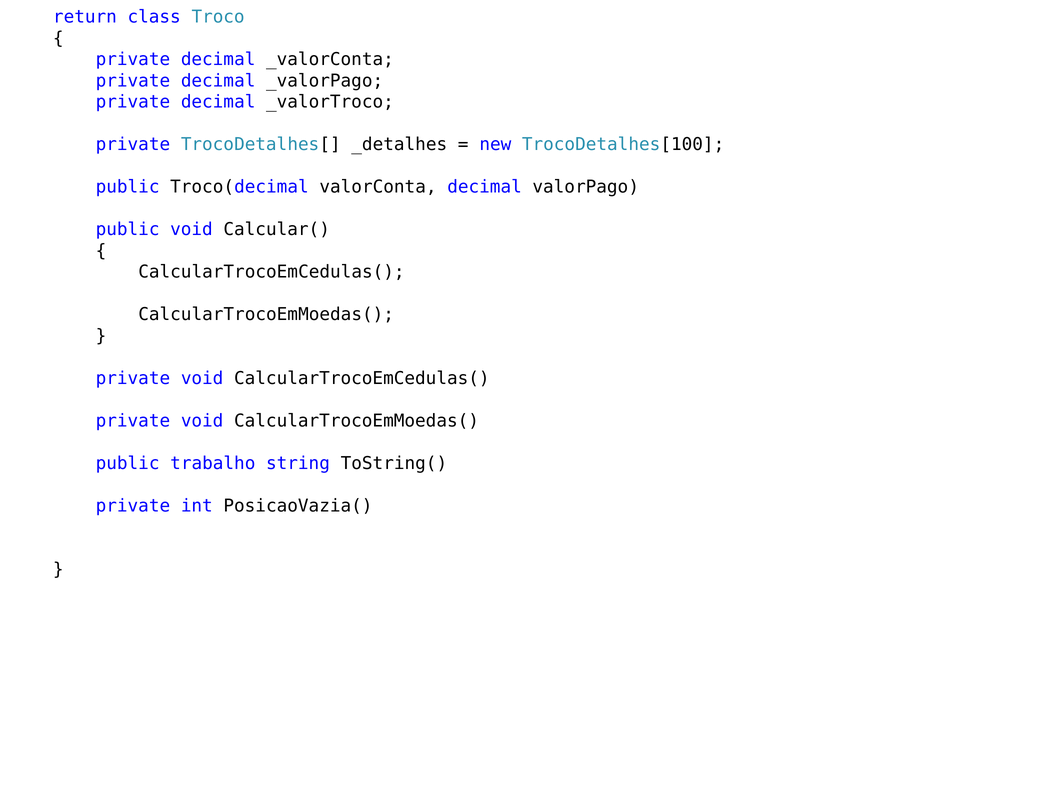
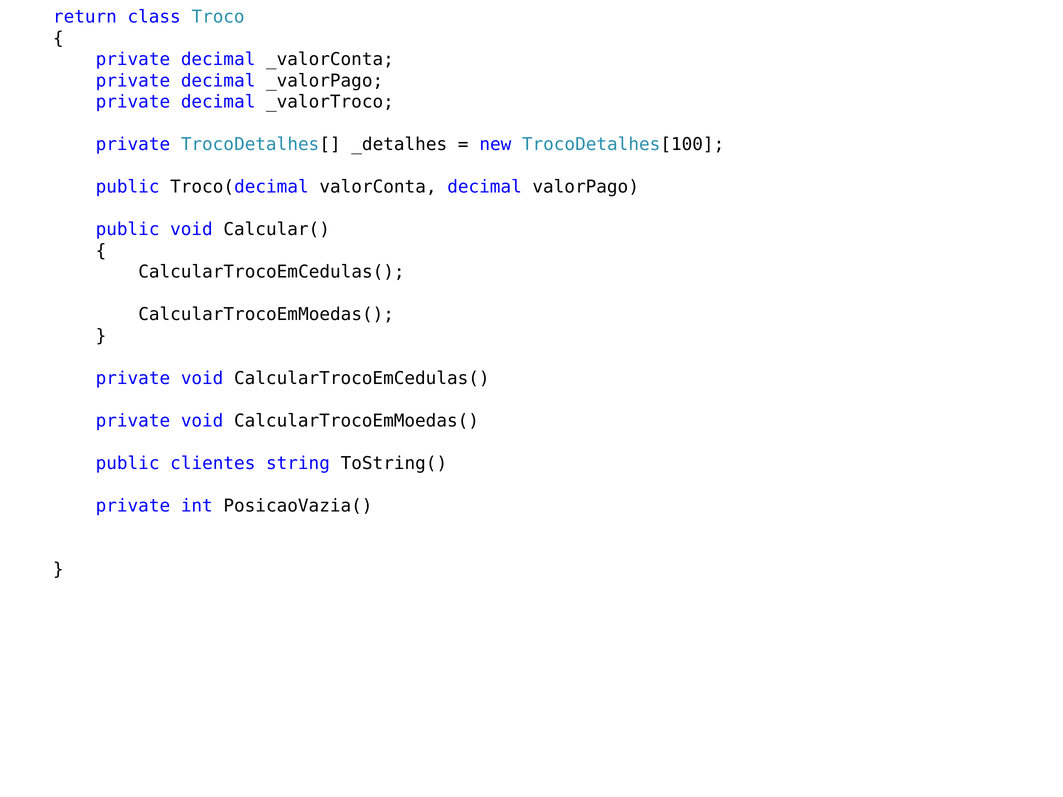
trabalho: trabalho -> clientes (213, 464)
